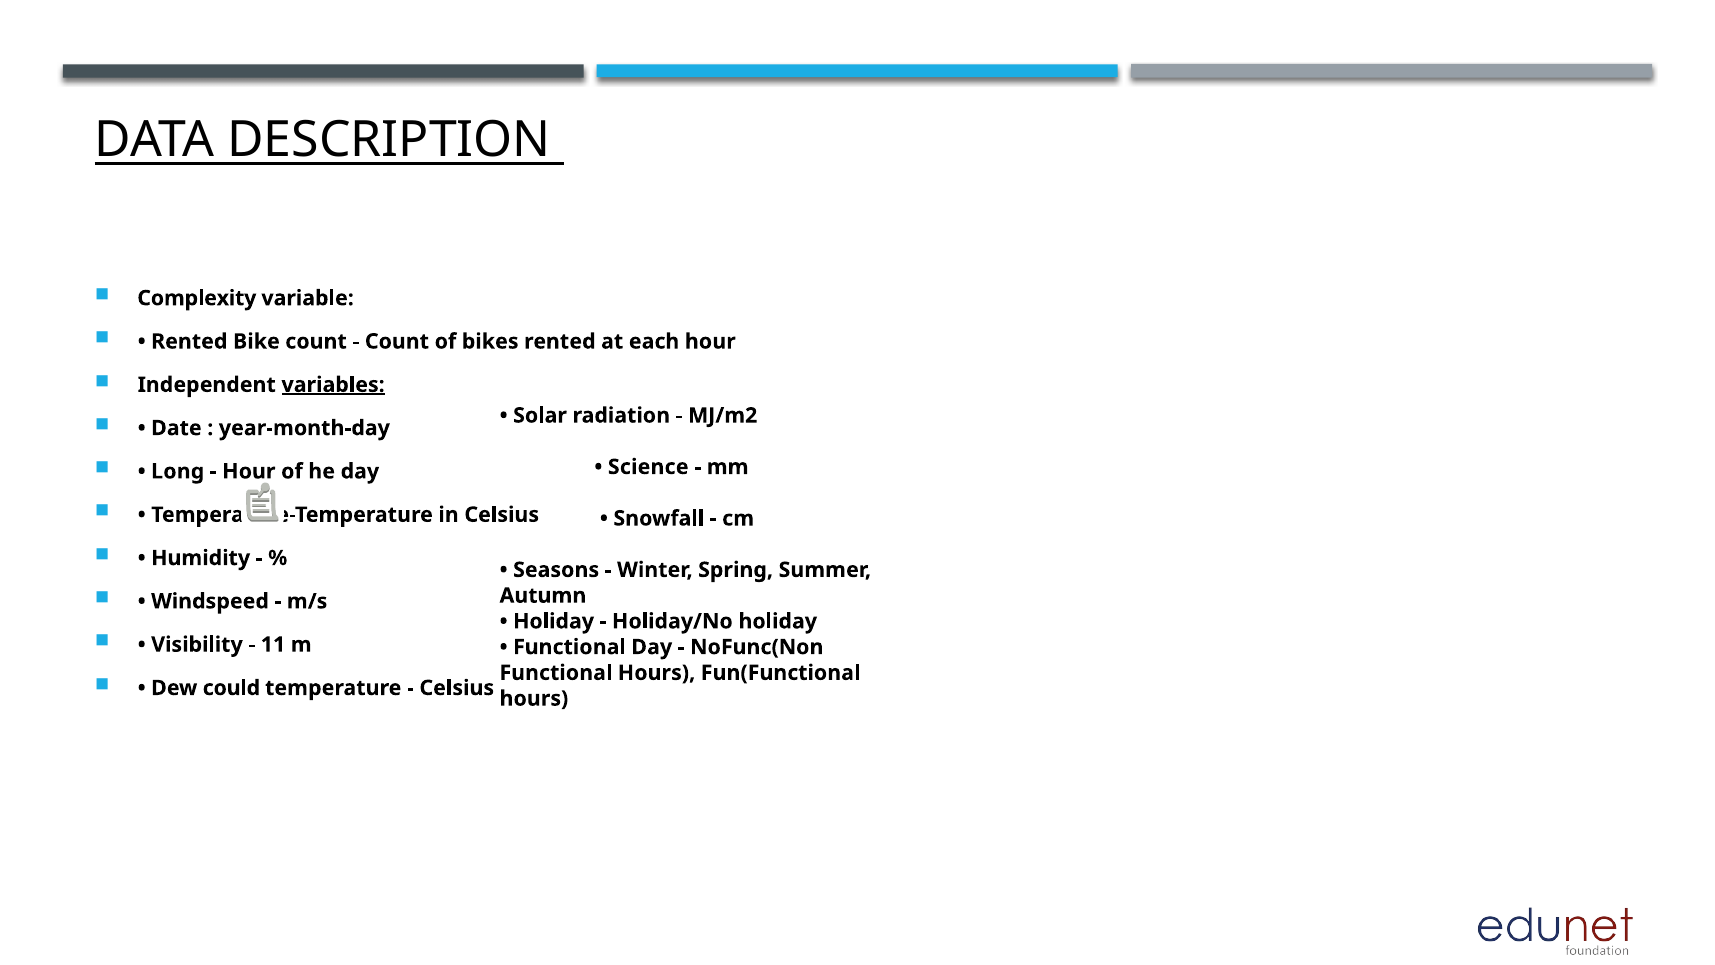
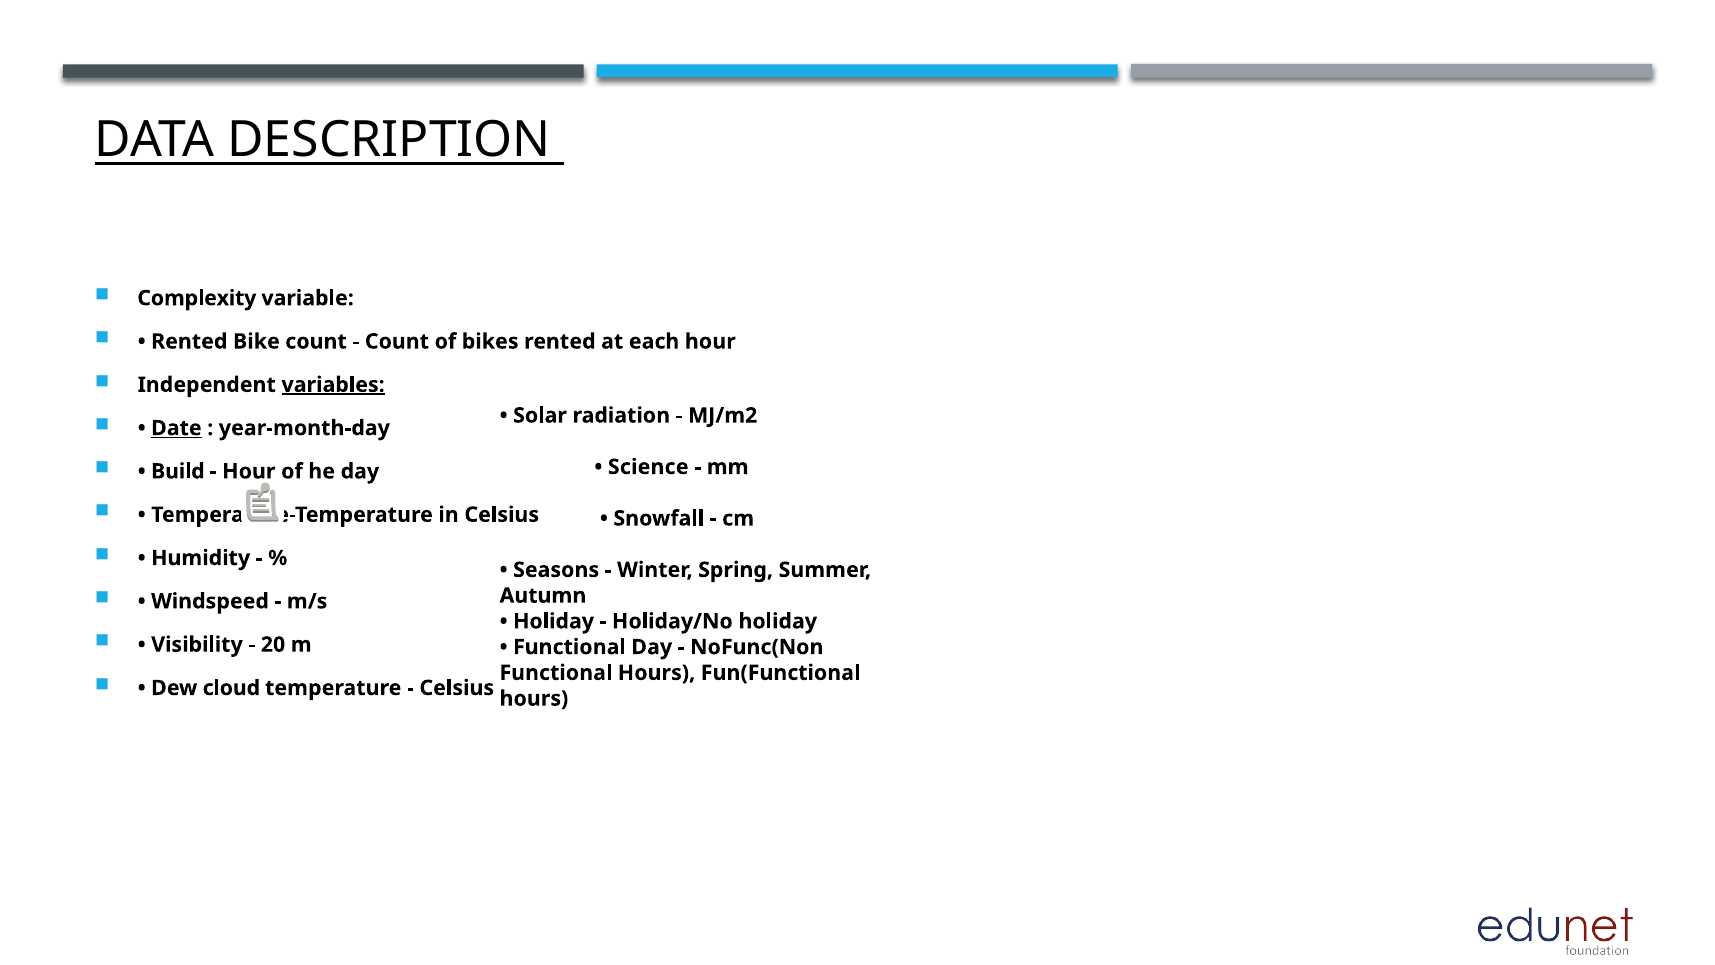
Date underline: none -> present (176, 428)
Long: Long -> Build (178, 471)
11: 11 -> 20 (273, 644)
could: could -> cloud (231, 688)
